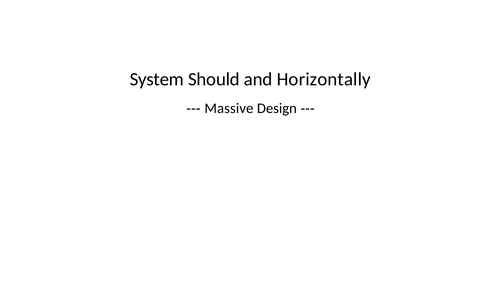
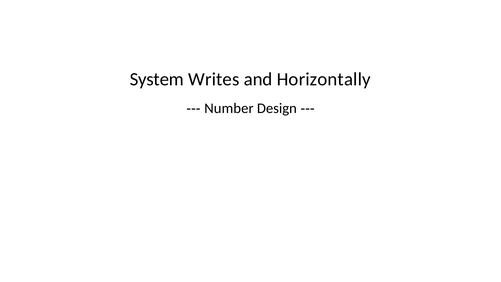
Should: Should -> Writes (214, 79)
Massive: Massive -> Number (229, 108)
